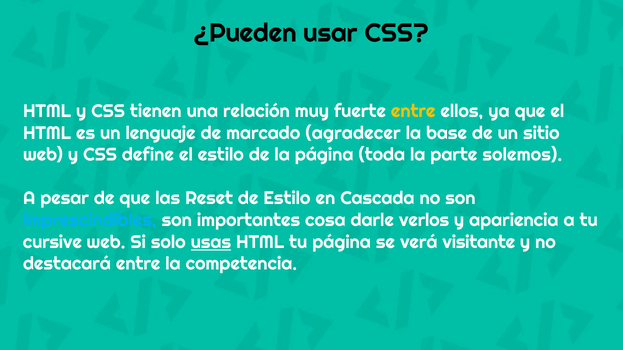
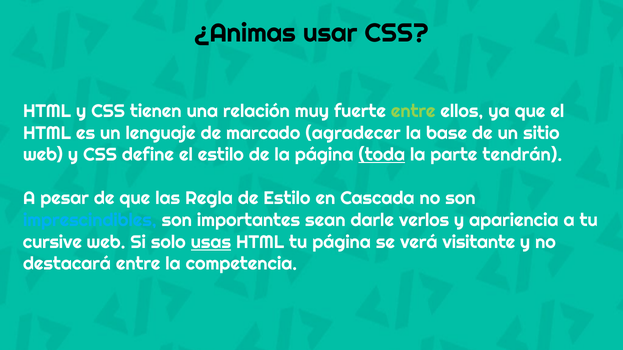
¿Pueden: ¿Pueden -> ¿Animas (245, 33)
entre colour: yellow -> light green (413, 111)
toda underline: none -> present (382, 155)
solemos: solemos -> tendrán (522, 155)
Reset: Reset -> Regla (209, 199)
cosa: cosa -> sean (325, 221)
